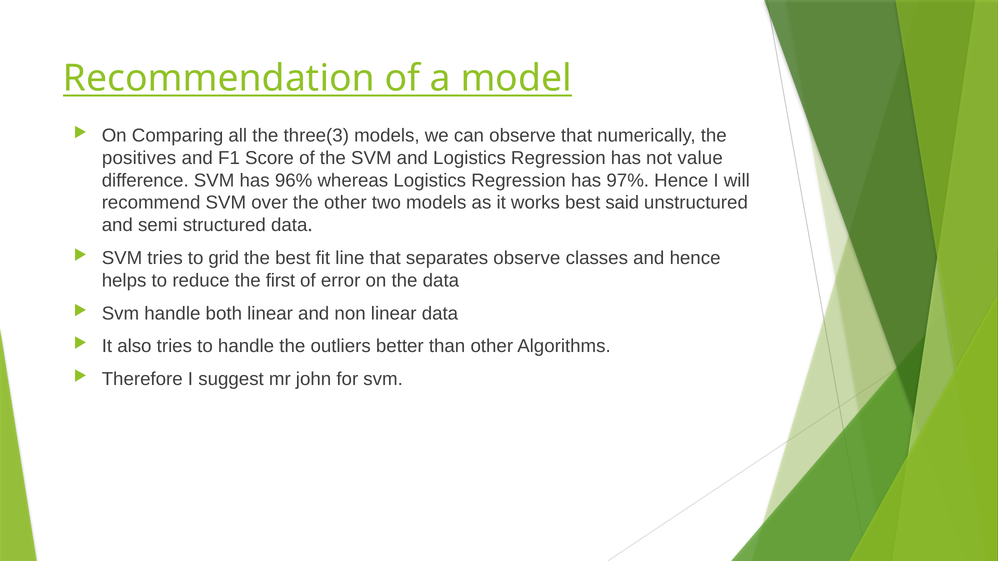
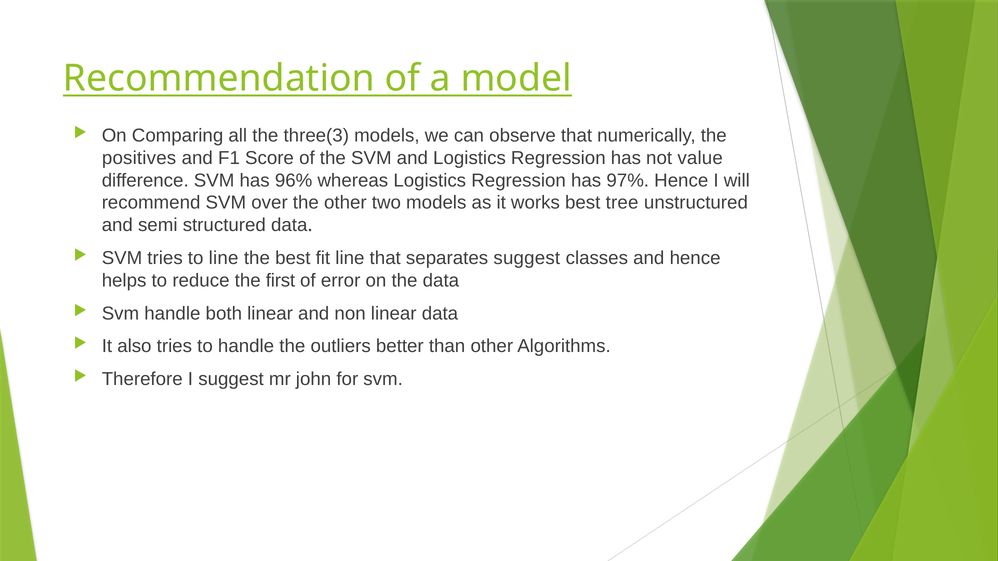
said: said -> tree (622, 203)
to grid: grid -> line (224, 258)
separates observe: observe -> suggest (527, 258)
